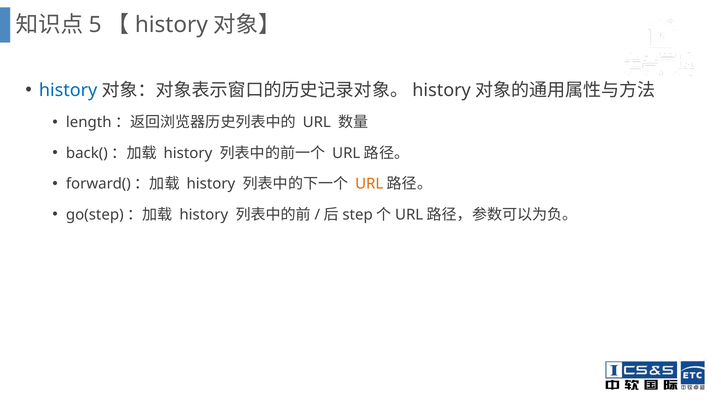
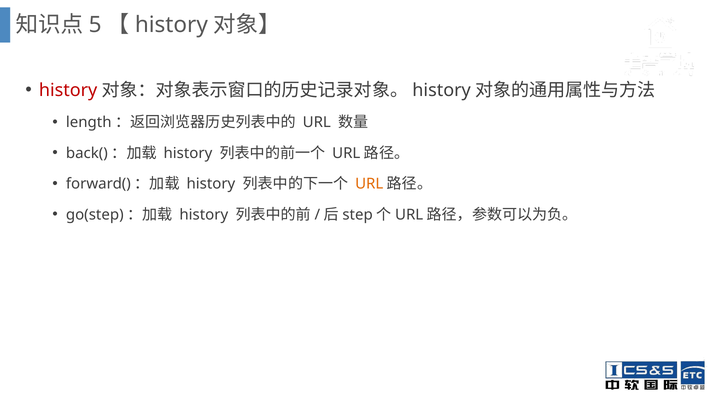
history colour: blue -> red (68, 90)
